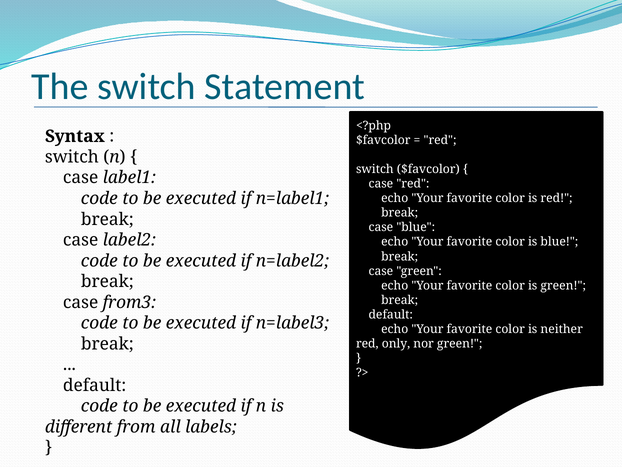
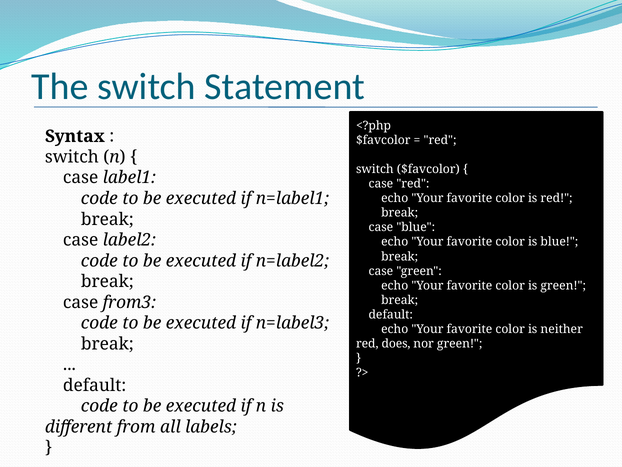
only: only -> does (396, 343)
